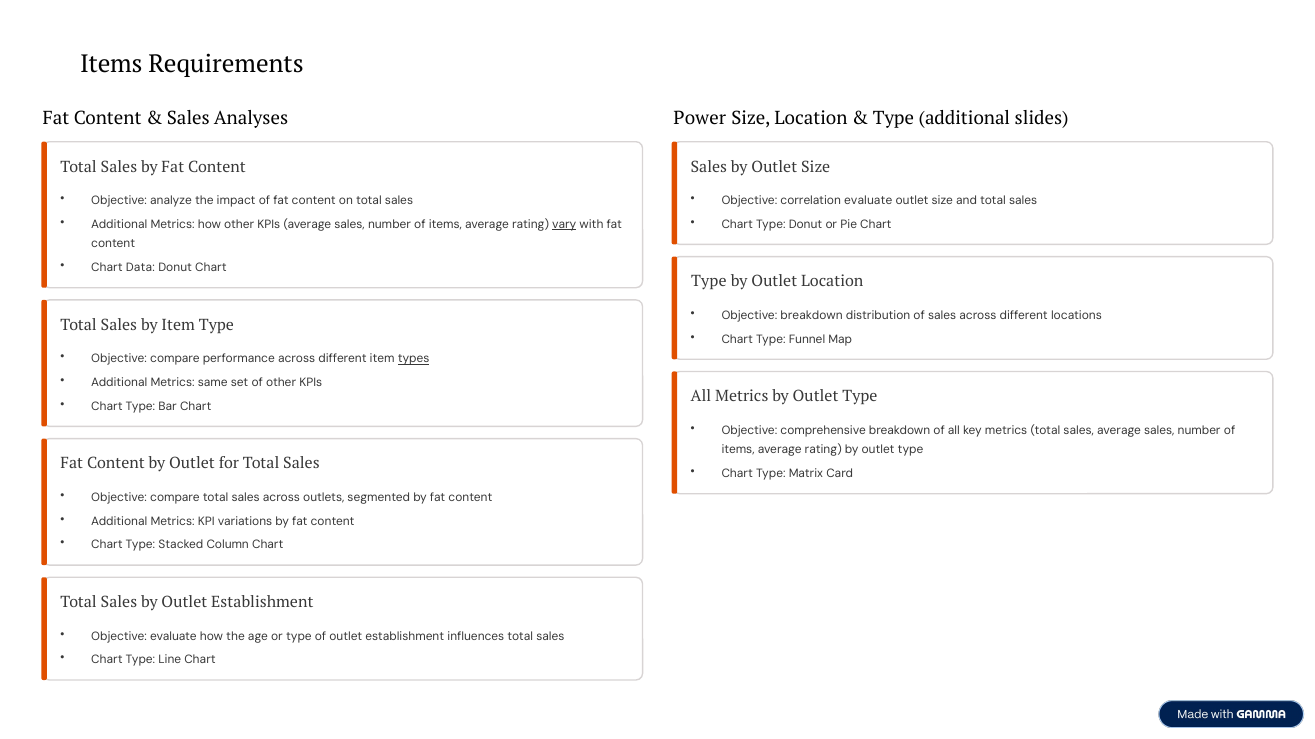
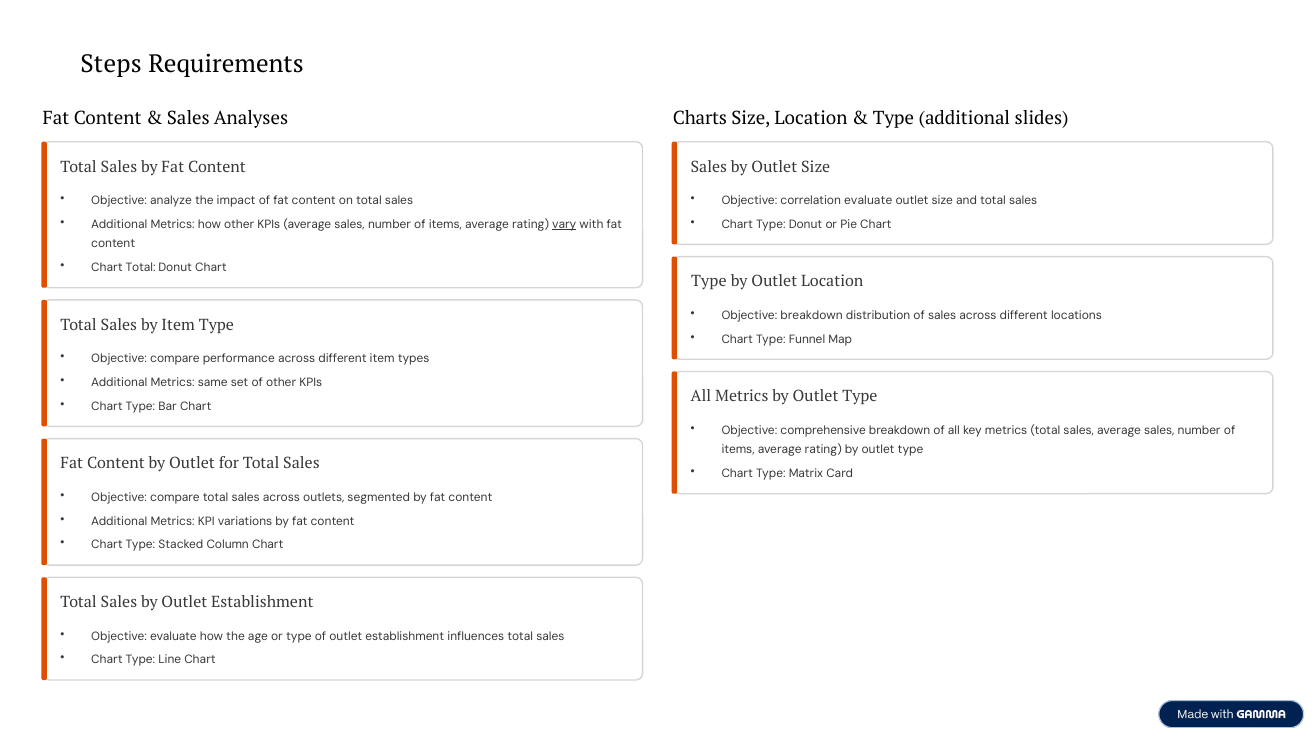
Items: Items -> Steps (111, 64)
Power: Power -> Charts (700, 118)
Data: Data -> Total (141, 268)
types underline: present -> none (414, 359)
